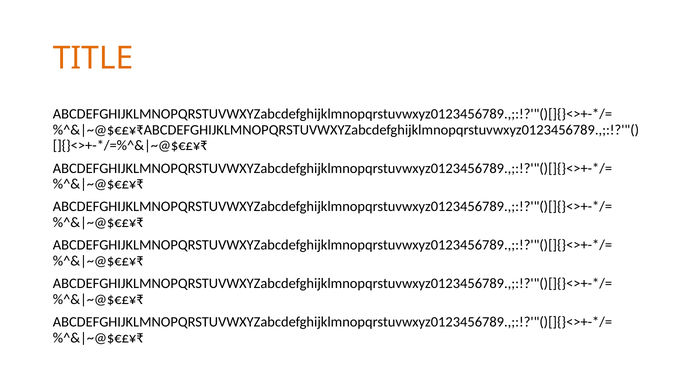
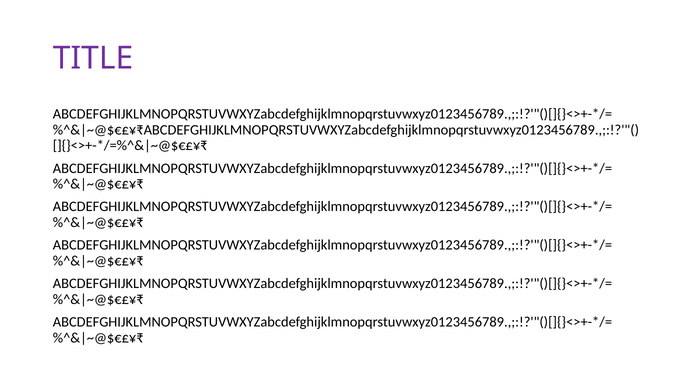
TITLE colour: orange -> purple (93, 58)
